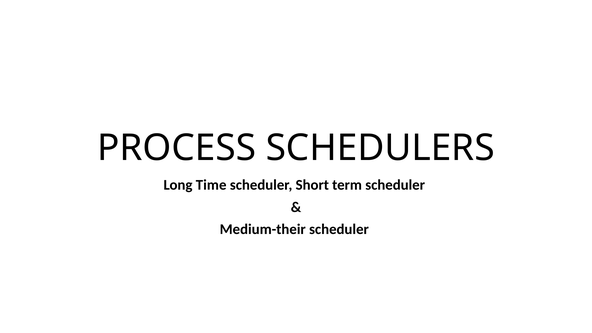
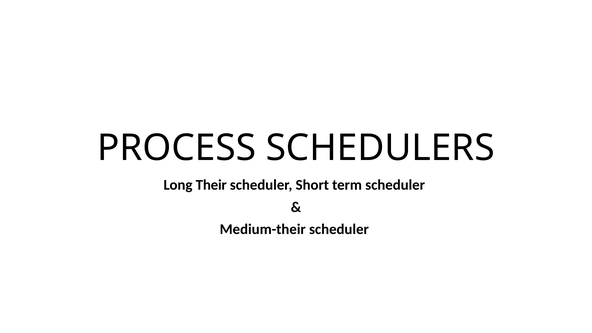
Time: Time -> Their (211, 185)
